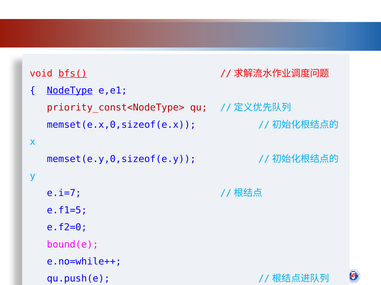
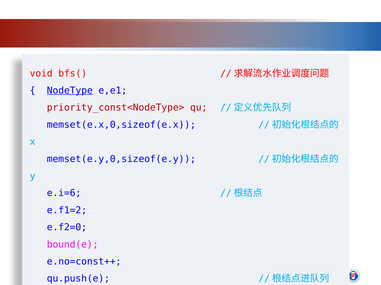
bfs( underline: present -> none (73, 74)
e.i=7: e.i=7 -> e.i=6 (64, 194)
e.f1=5: e.f1=5 -> e.f1=2 (67, 211)
e.no=while++: e.no=while++ -> e.no=const++ (84, 262)
